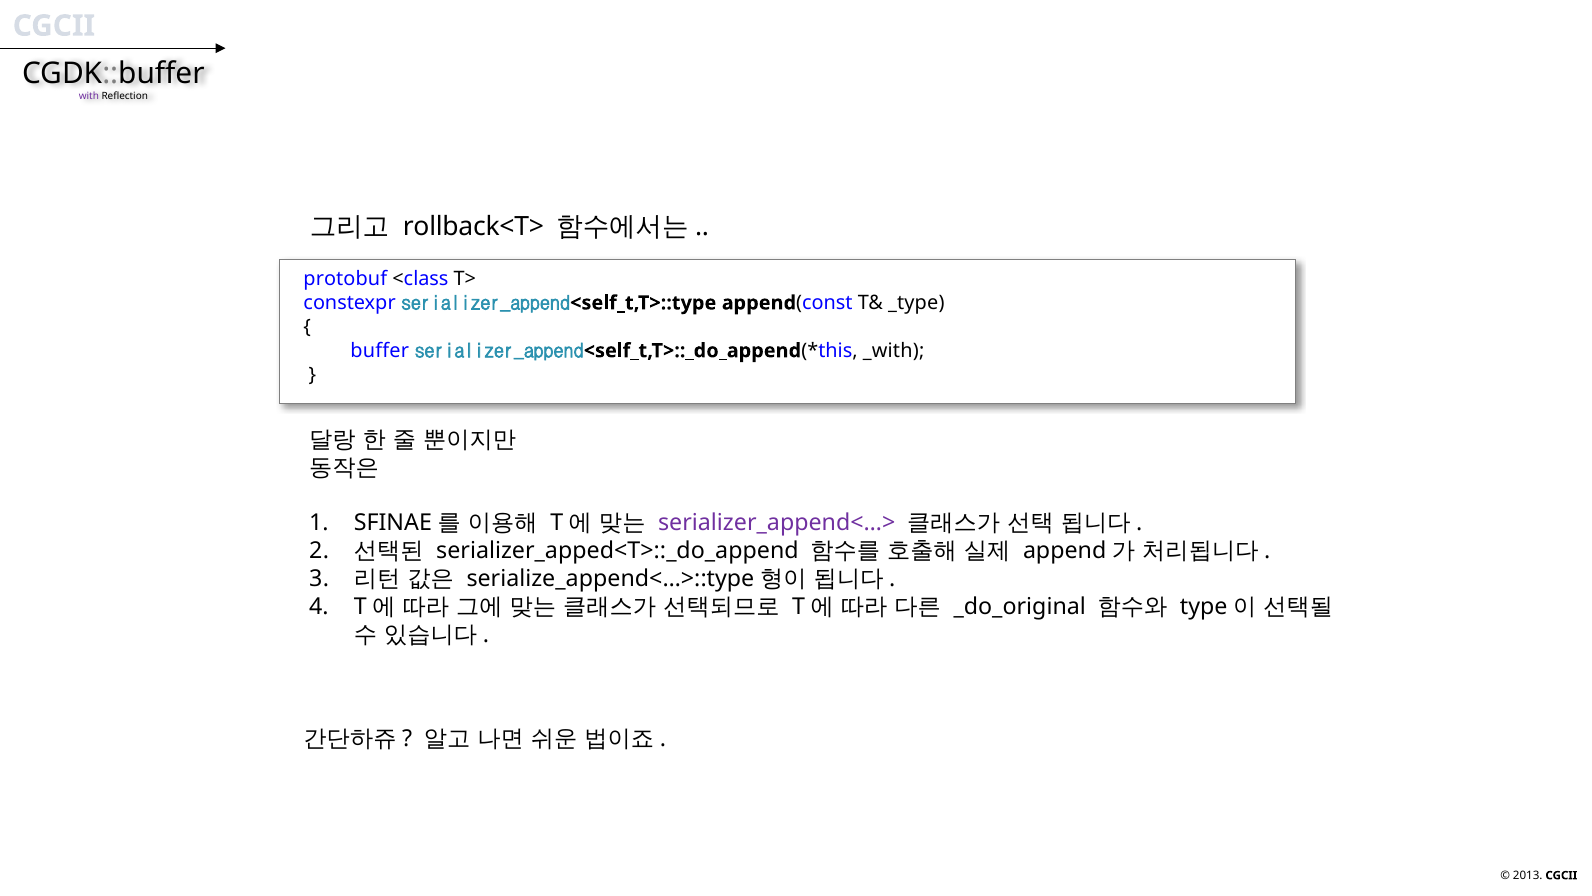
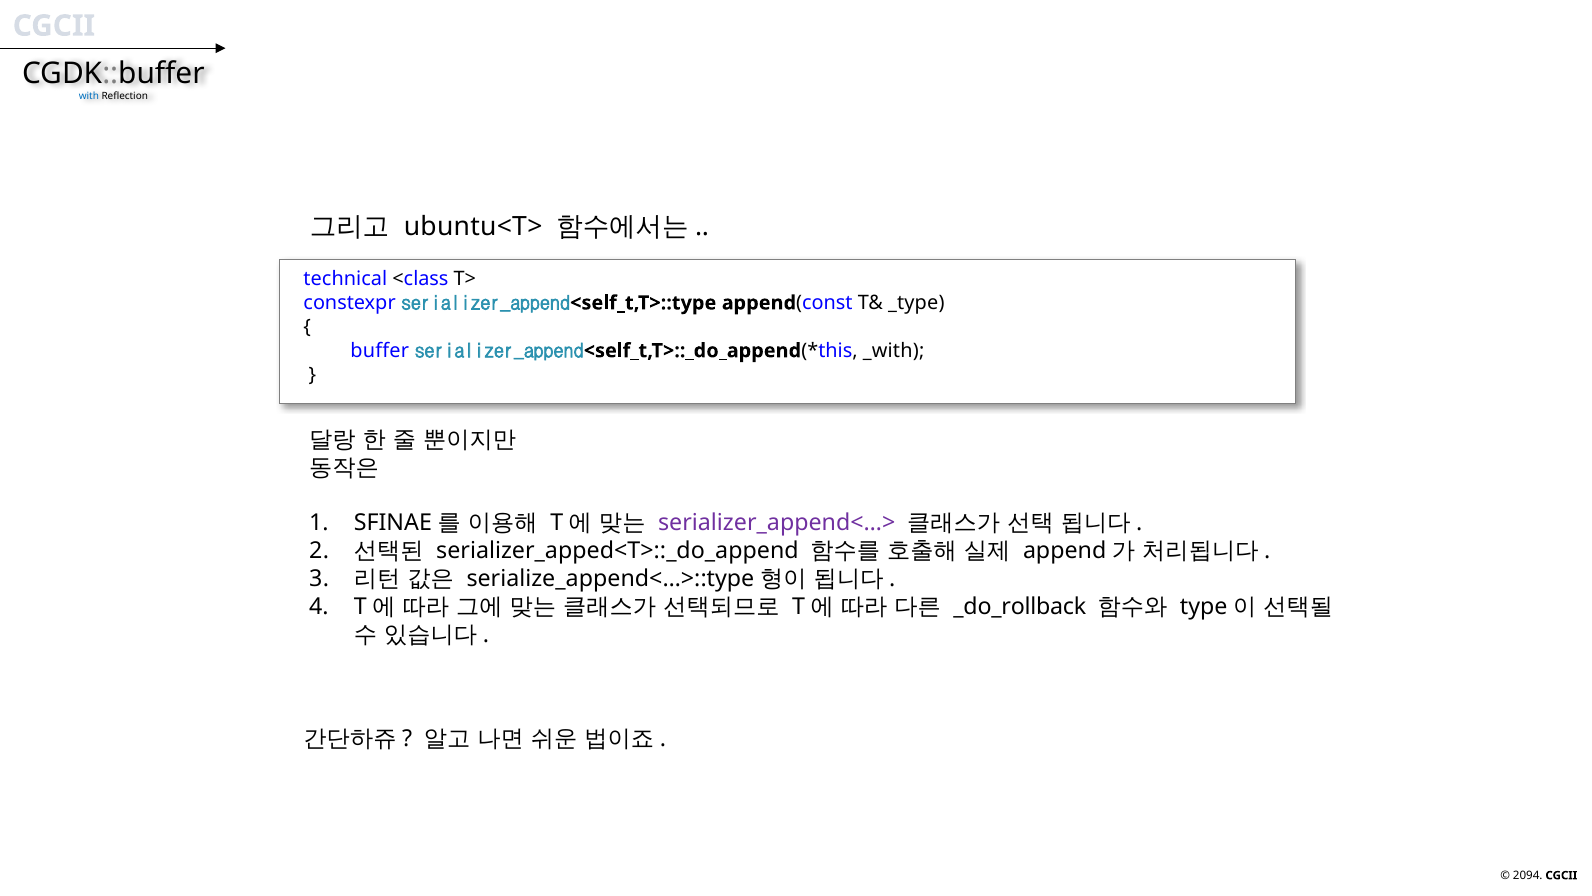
with colour: purple -> blue (89, 97)
rollback<T>: rollback<T> -> ubuntu<T> (473, 227)
protobuf: protobuf -> technical (345, 279)
_do_original: _do_original -> _do_rollback (1020, 607)
2013: 2013 -> 2094 (1528, 875)
